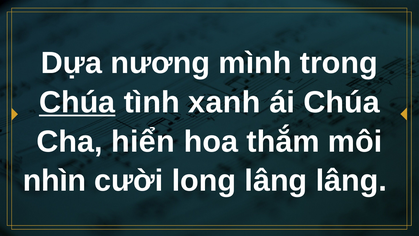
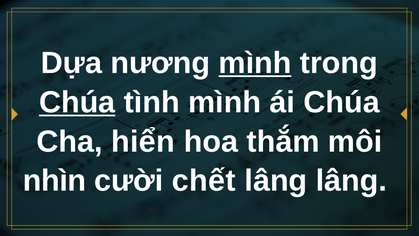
mình underline: none -> present (255, 63)
tình xanh: xanh -> mình (225, 102)
long: long -> chết (204, 181)
